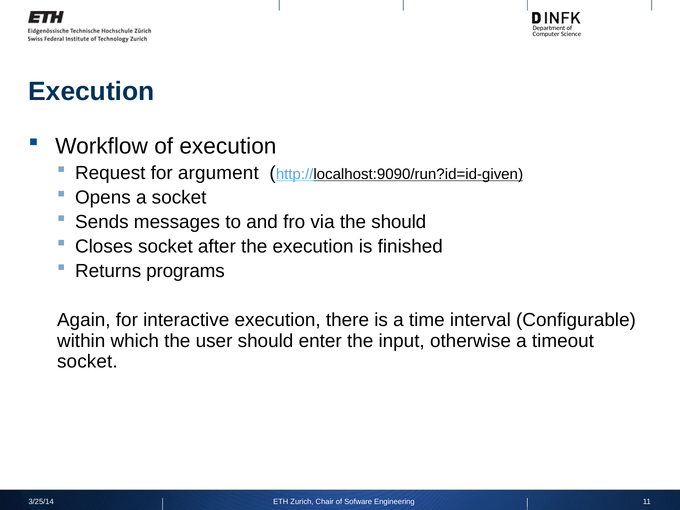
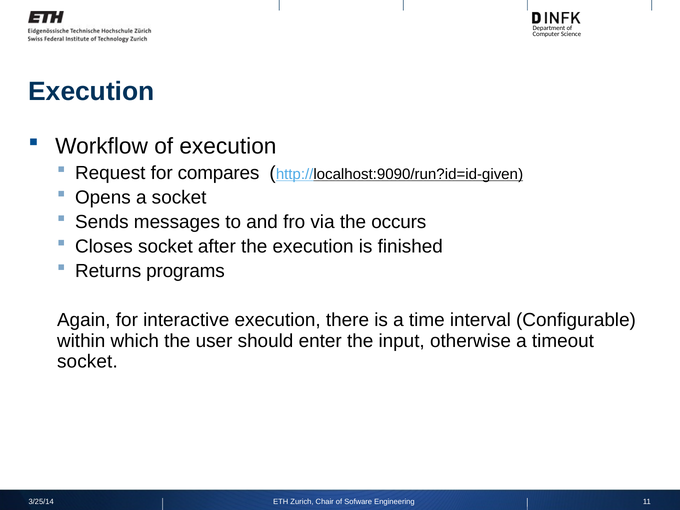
argument: argument -> compares (219, 173)
the should: should -> occurs (399, 222)
